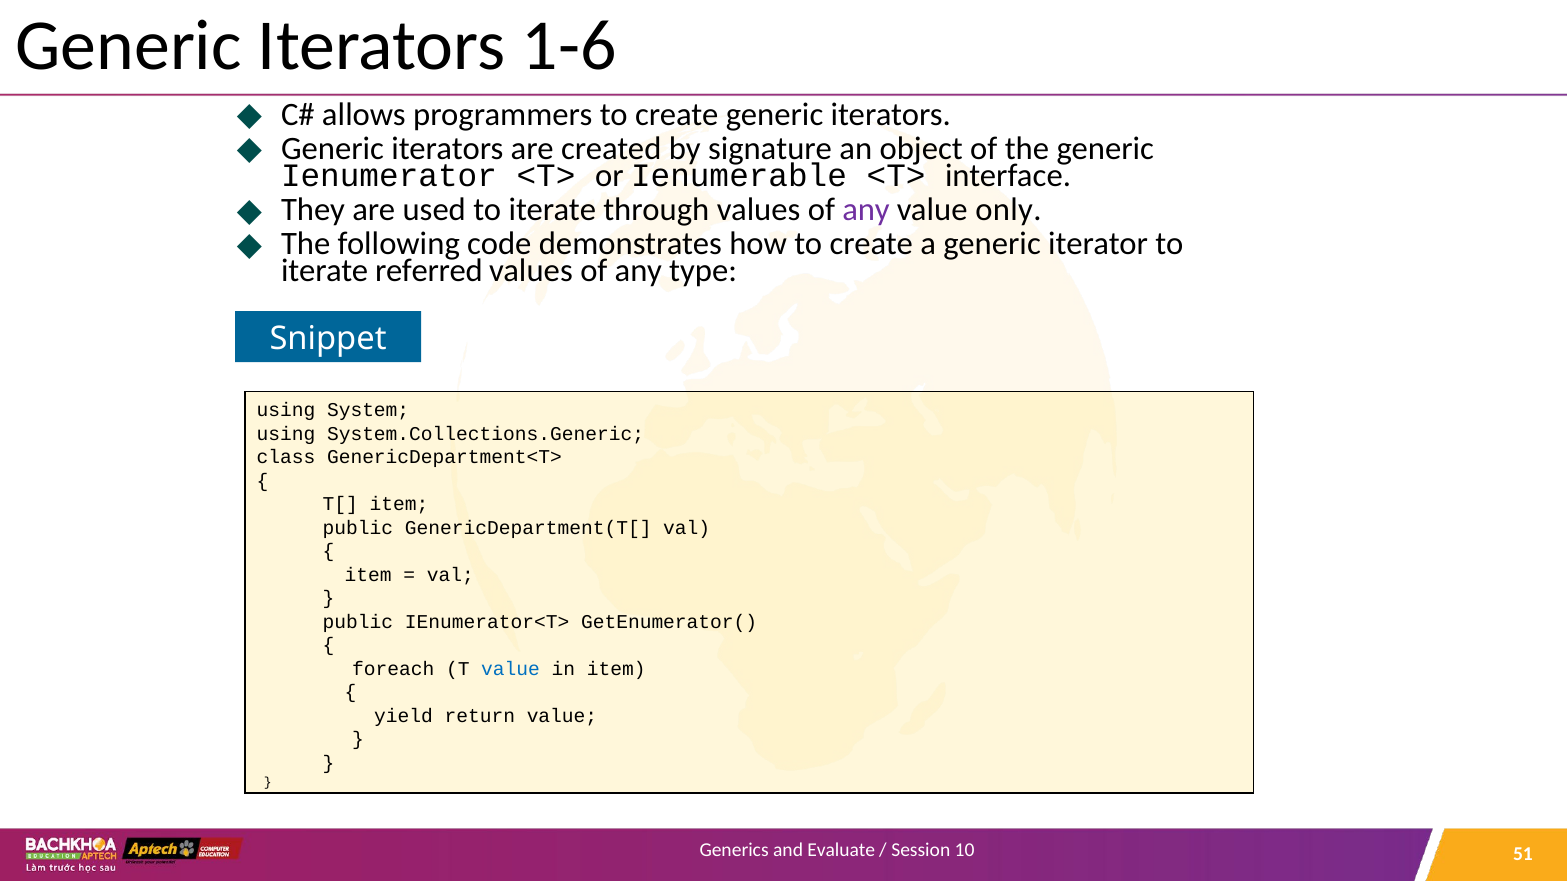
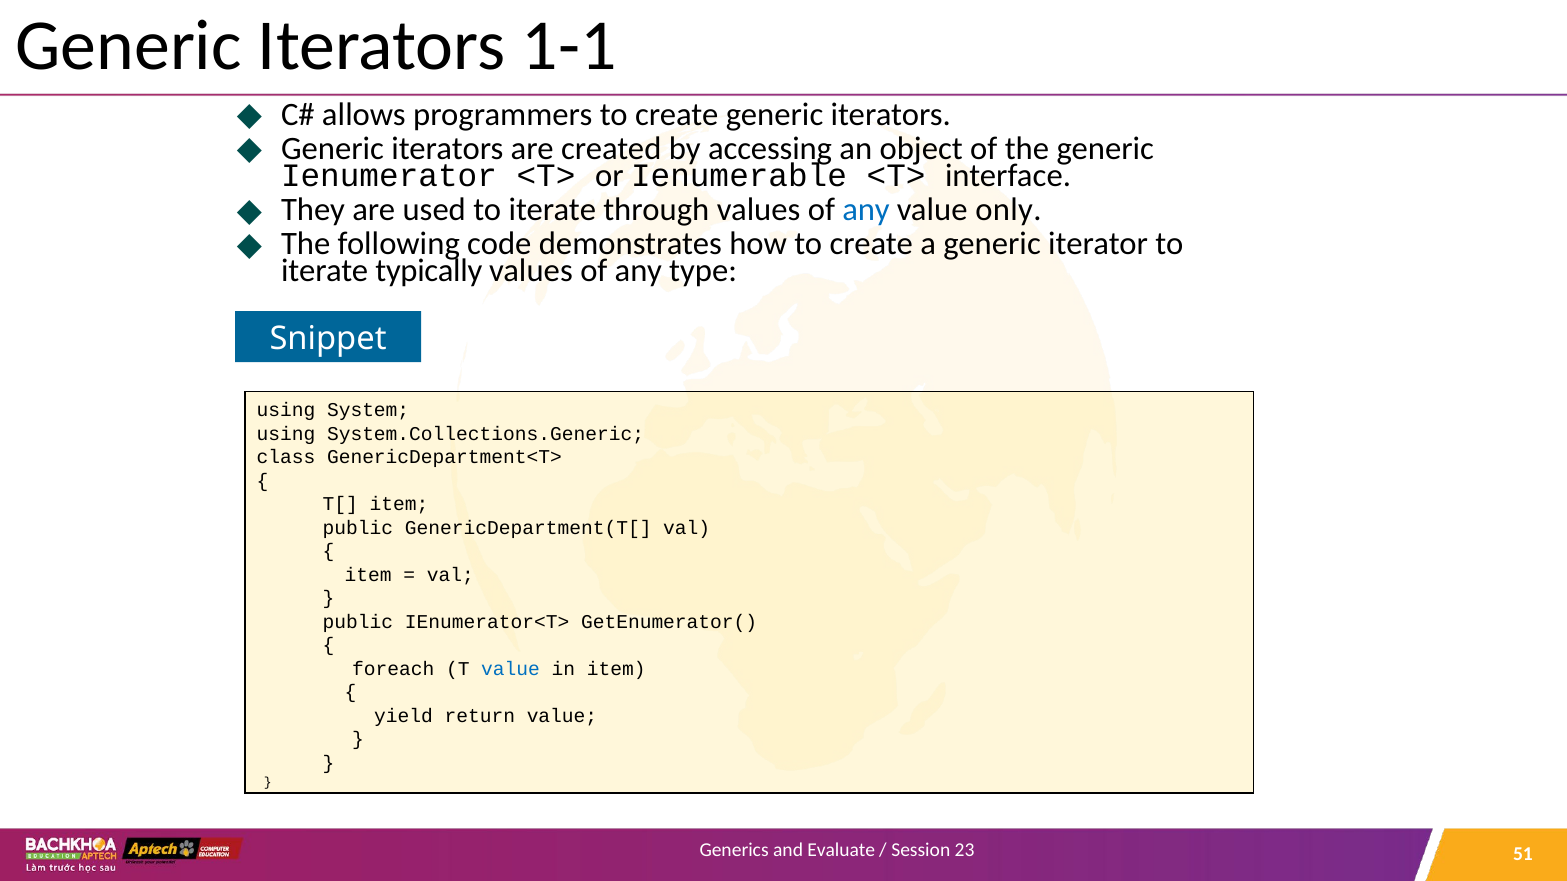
1-6: 1-6 -> 1-1 (569, 46)
signature: signature -> accessing (770, 148)
any colour: purple -> blue (866, 210)
referred: referred -> typically (429, 271)
10: 10 -> 23 (965, 850)
